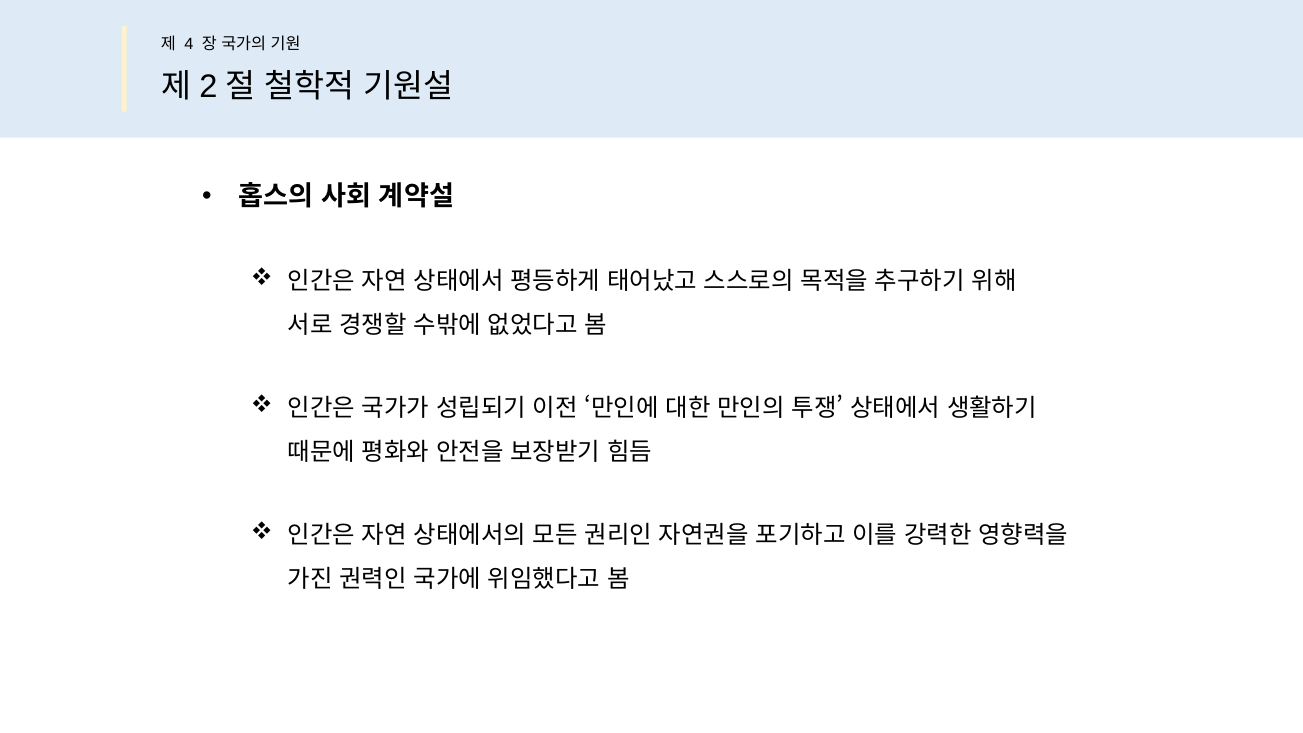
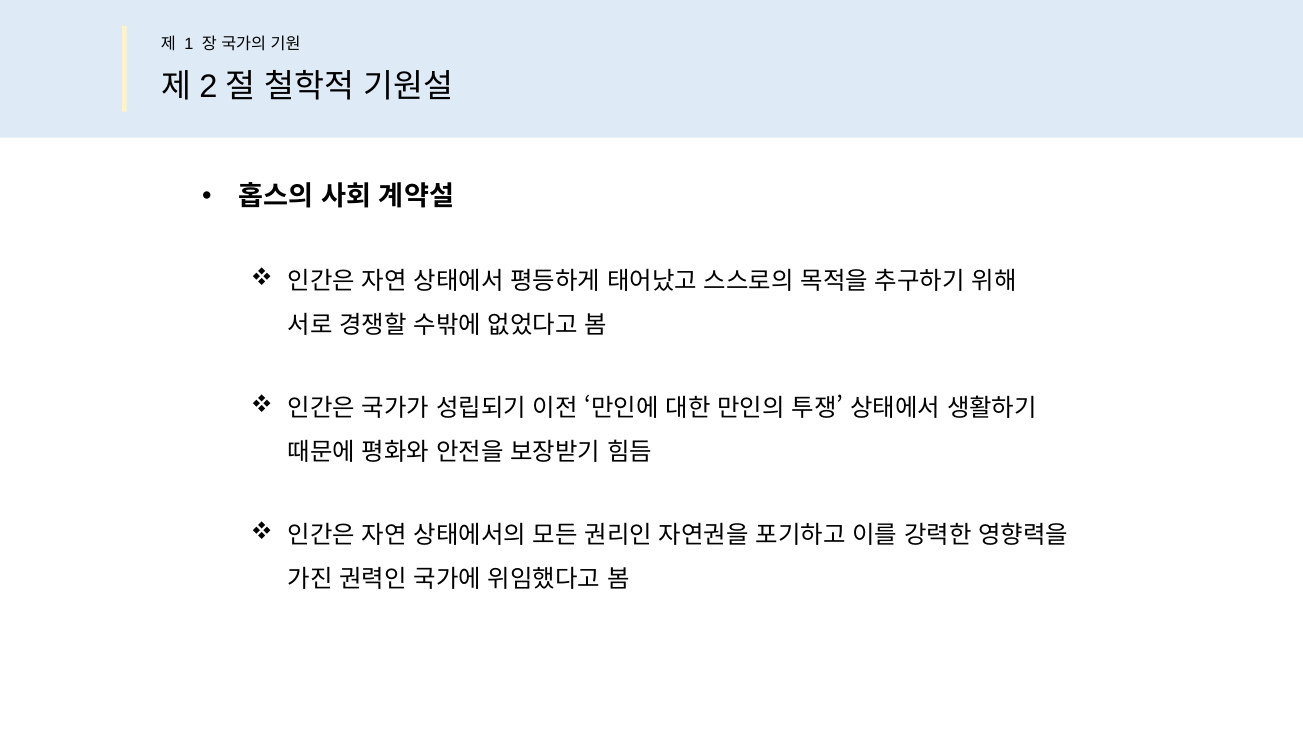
4: 4 -> 1 (189, 44)
